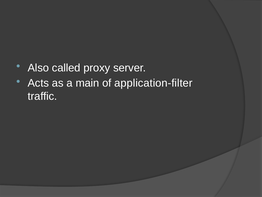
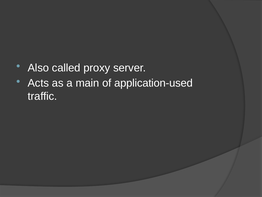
application-filter: application-filter -> application-used (154, 83)
